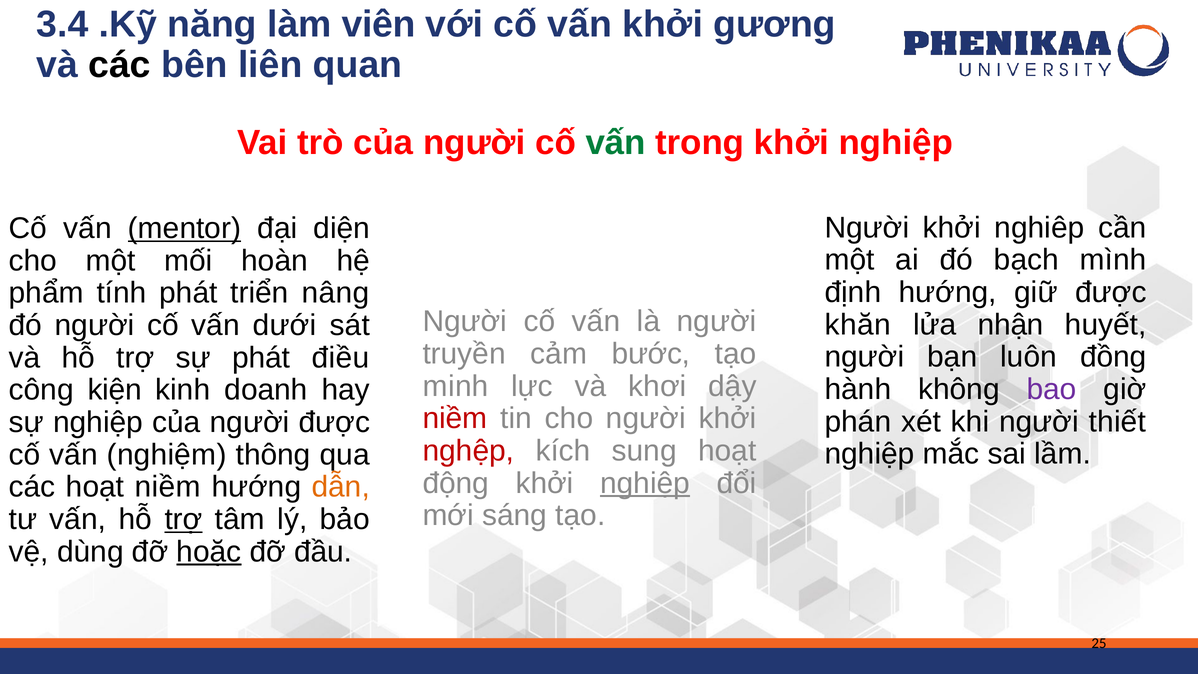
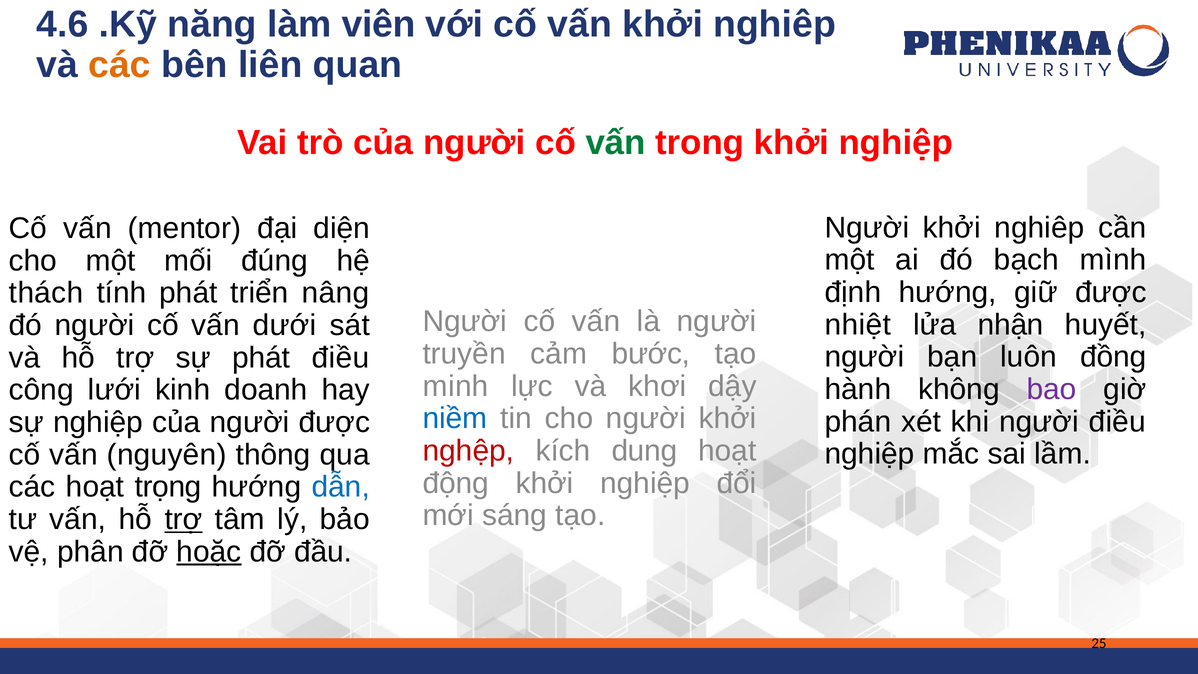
3.4: 3.4 -> 4.6 (62, 24)
vấn khởi gương: gương -> nghiêp (775, 24)
các colour: black -> orange (120, 65)
mentor underline: present -> none (185, 228)
hoàn: hoàn -> đúng (275, 261)
phẩm: phẩm -> thách (46, 293)
khăn: khăn -> nhiệt (858, 325)
kiện: kiện -> lưới (114, 390)
niềm colour: red -> blue (455, 418)
người thiết: thiết -> điều (1117, 422)
sung: sung -> dung (644, 451)
nghiệm: nghiệm -> nguyên (167, 455)
nghiệp underline: present -> none (645, 483)
hoạt niềm: niềm -> trọng (168, 487)
dẫn colour: orange -> blue (341, 487)
dùng: dùng -> phân (90, 552)
